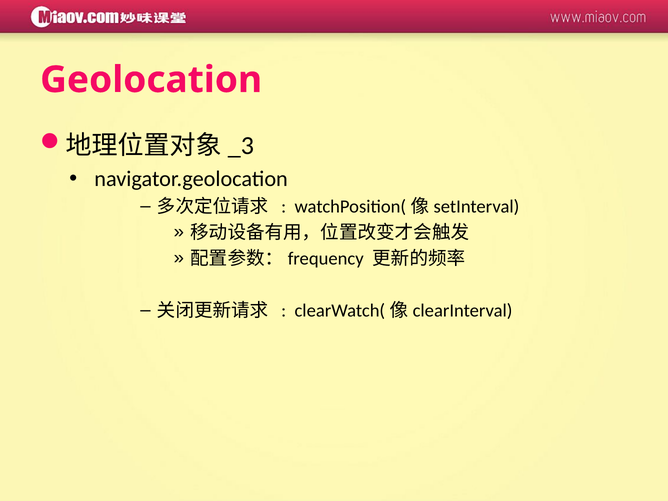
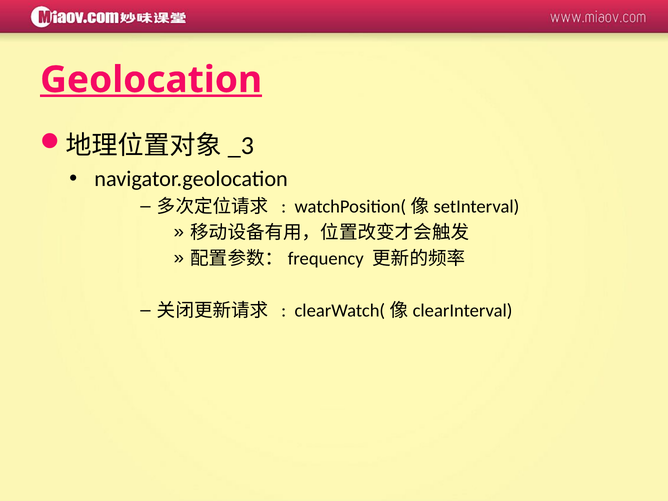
Geolocation underline: none -> present (151, 80)
